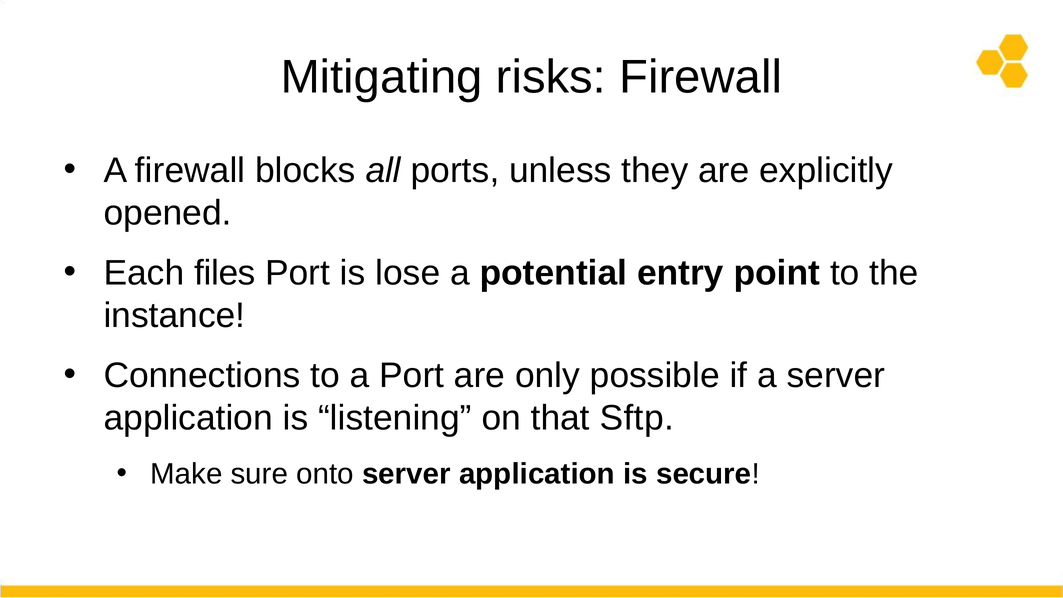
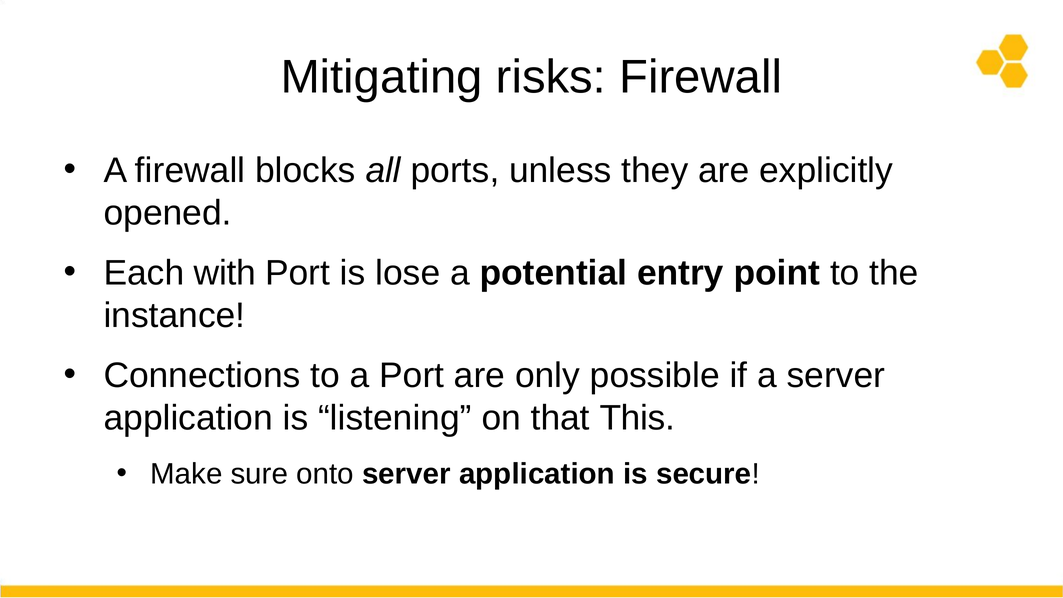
files: files -> with (225, 273)
Sftp: Sftp -> This (637, 418)
